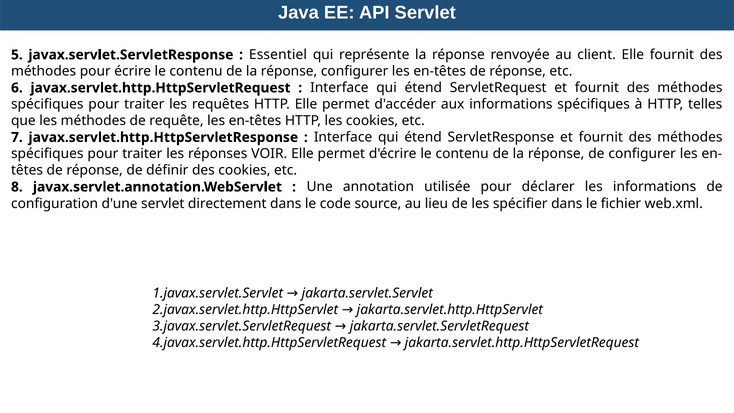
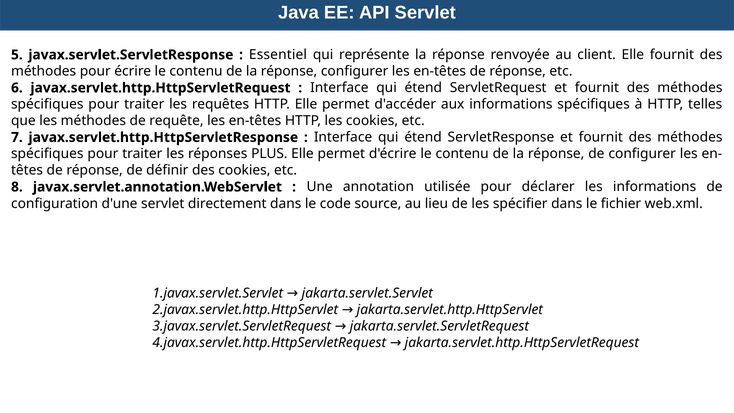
VOIR: VOIR -> PLUS (269, 154)
